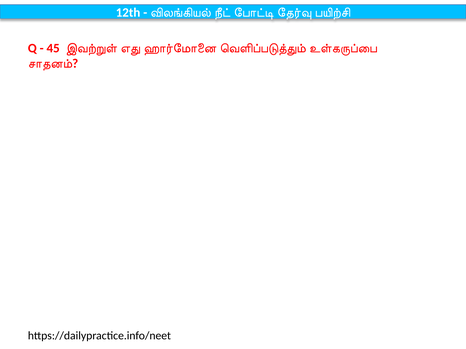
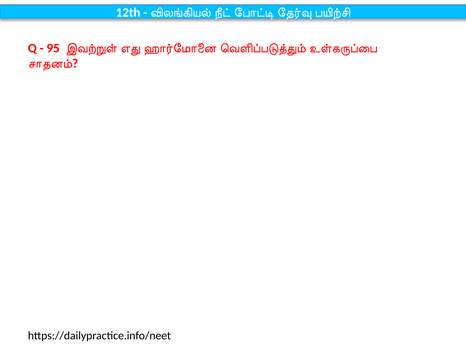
45: 45 -> 95 (53, 48)
